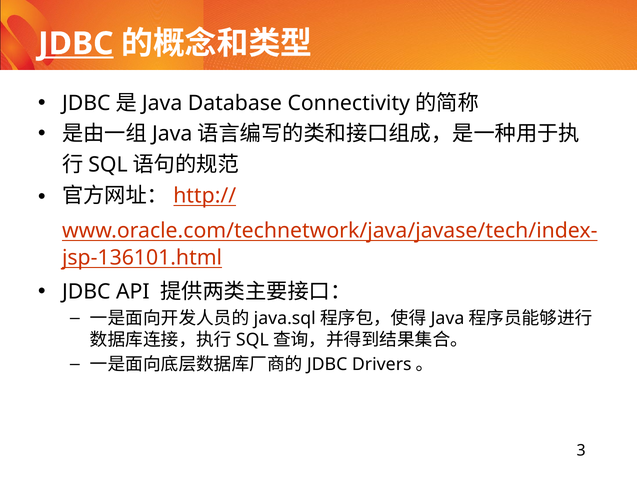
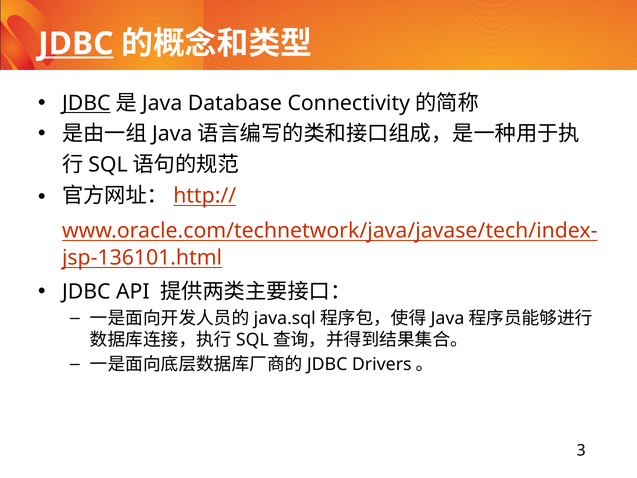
JDBC underline: none -> present (86, 103)
